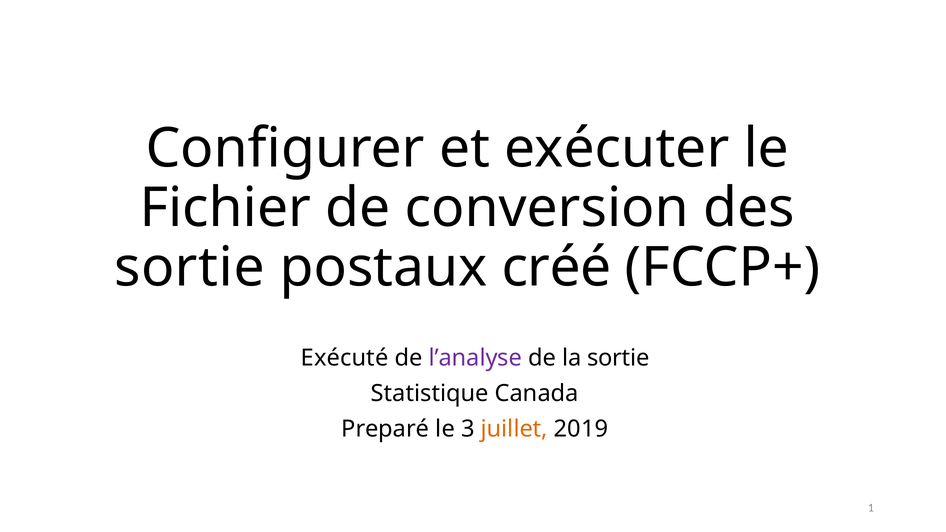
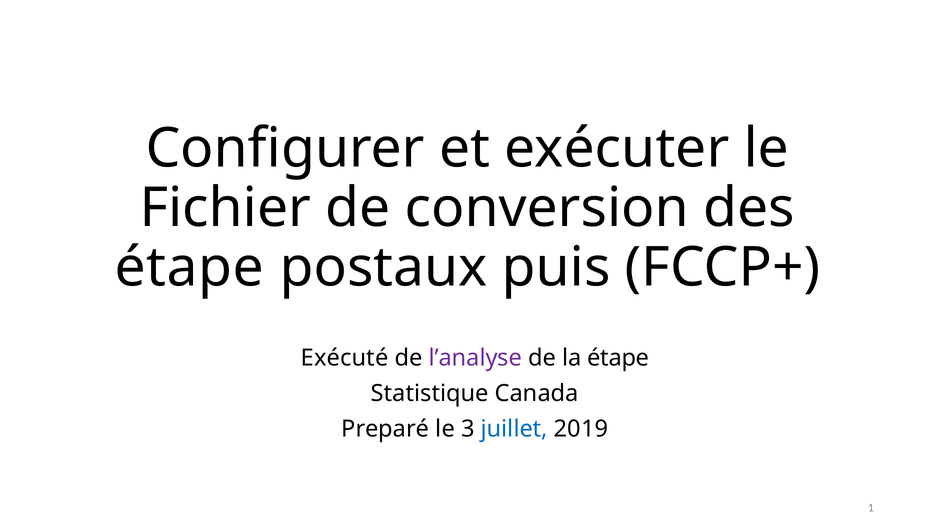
sortie: sortie -> étape (189, 268)
créé: créé -> puis (556, 268)
la sortie: sortie -> étape (618, 358)
juillet colour: orange -> blue (514, 429)
